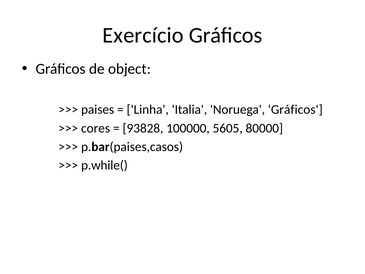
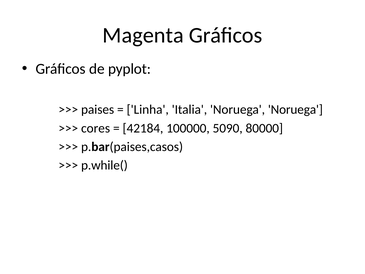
Exercício: Exercício -> Magenta (143, 35)
object: object -> pyplot (129, 69)
Noruega Gráficos: Gráficos -> Noruega (295, 109)
93828: 93828 -> 42184 (143, 128)
5605: 5605 -> 5090 (228, 128)
